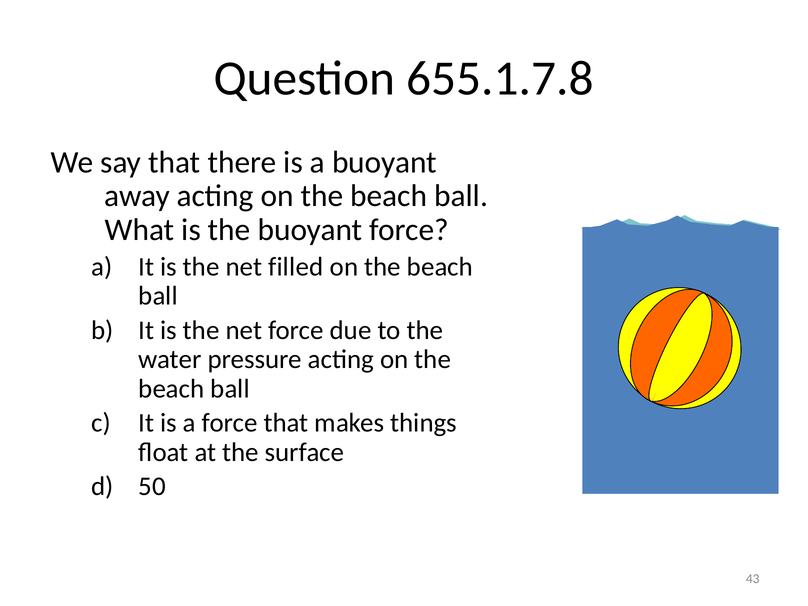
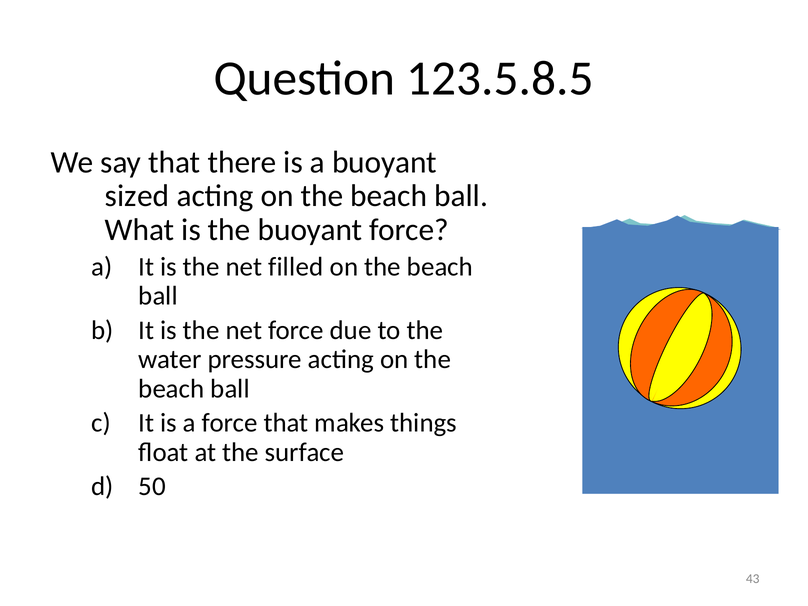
655.1.7.8: 655.1.7.8 -> 123.5.8.5 (500, 78)
away: away -> sized (137, 196)
